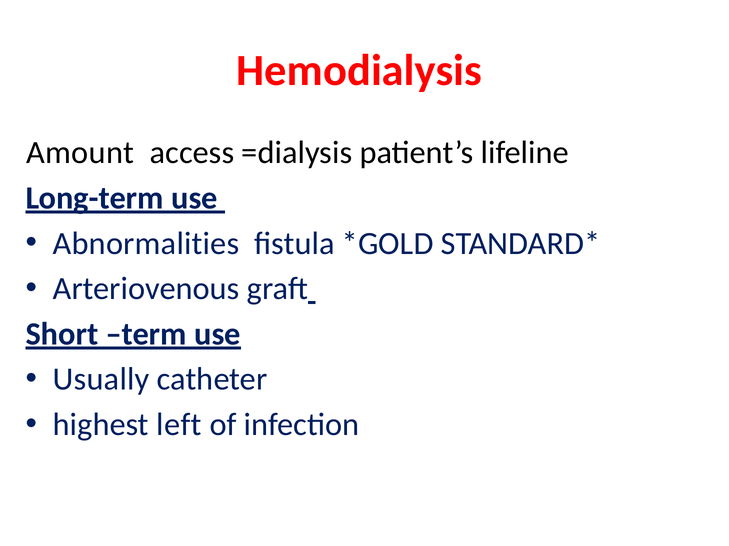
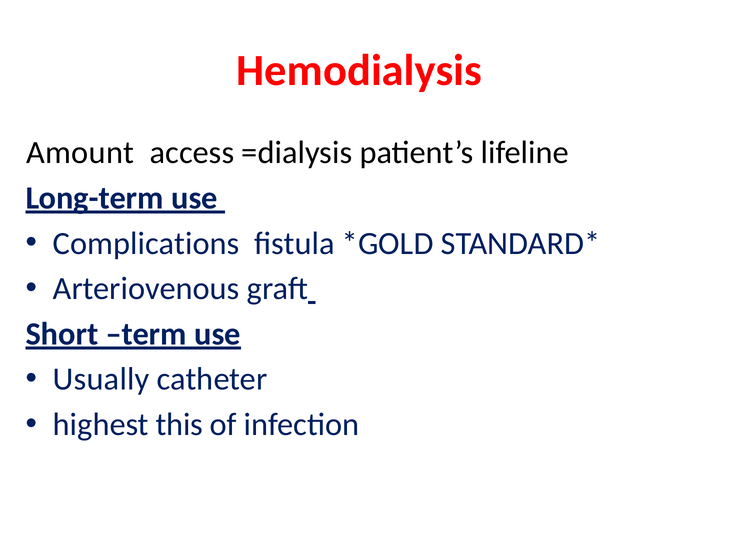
Abnormalities: Abnormalities -> Complications (146, 244)
left: left -> this (179, 425)
